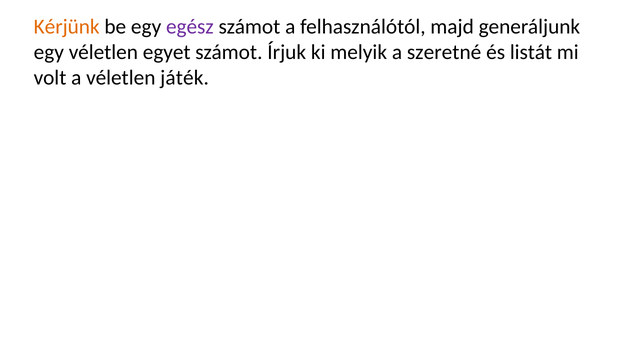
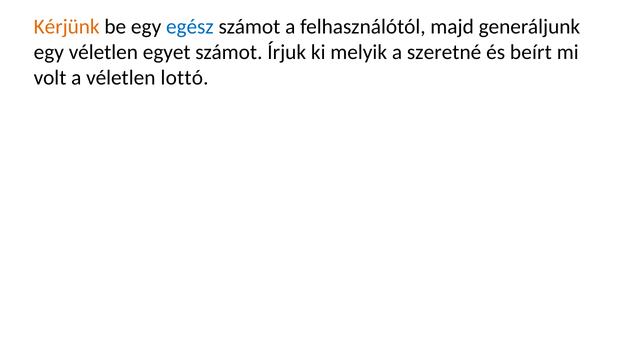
egész colour: purple -> blue (190, 27)
listát: listát -> beírt (531, 52)
játék: játék -> lottó (185, 78)
